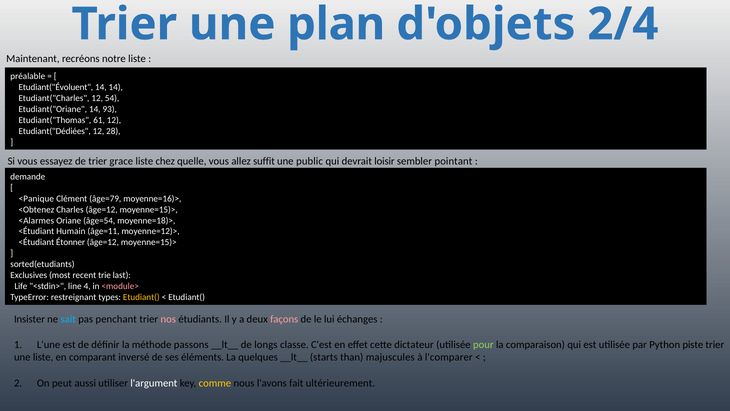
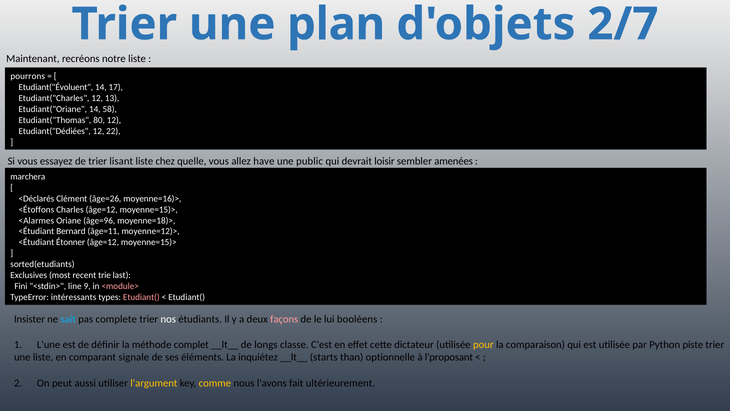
2/4: 2/4 -> 2/7 (623, 24)
préalable: préalable -> pourrons (28, 76)
14 14: 14 -> 17 (116, 87)
54: 54 -> 13 (112, 98)
93: 93 -> 58 (110, 109)
61: 61 -> 80 (99, 120)
28: 28 -> 22 (113, 131)
grace: grace -> lisant (121, 161)
suffit: suffit -> have (264, 161)
pointant: pointant -> amenées (454, 161)
demande: demande -> marchera (28, 177)
<Panique: <Panique -> <Déclarés (36, 198)
âge=79: âge=79 -> âge=26 (105, 198)
<Obtenez: <Obtenez -> <Étoffons (36, 209)
âge=54: âge=54 -> âge=96 (99, 220)
Humain: Humain -> Bernard (71, 231)
Life: Life -> Fini (21, 286)
4: 4 -> 9 (87, 286)
restreignant: restreignant -> intéressants (74, 297)
Etudiant( colour: yellow -> pink (141, 297)
penchant: penchant -> complete (116, 319)
nos colour: pink -> white (168, 319)
échanges: échanges -> booléens (357, 319)
passons: passons -> complet (191, 344)
pour colour: light green -> yellow (483, 344)
inversé: inversé -> signale (134, 357)
quelques: quelques -> inquiétez (258, 357)
majuscules: majuscules -> optionnelle (390, 357)
l'comparer: l'comparer -> l'proposant (449, 357)
l'argument colour: white -> yellow (154, 383)
